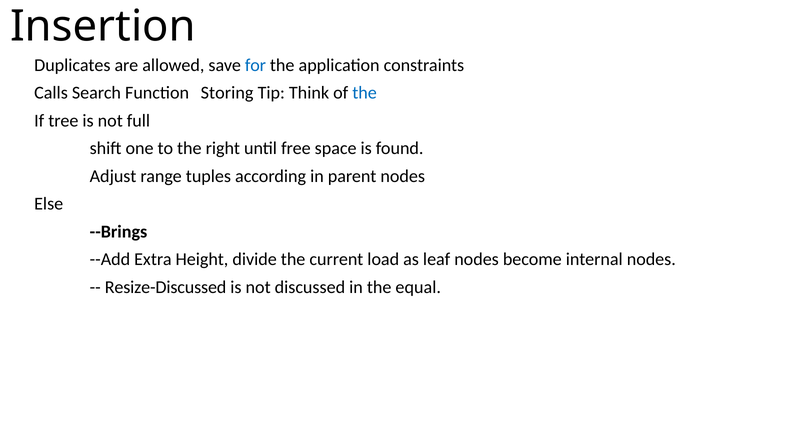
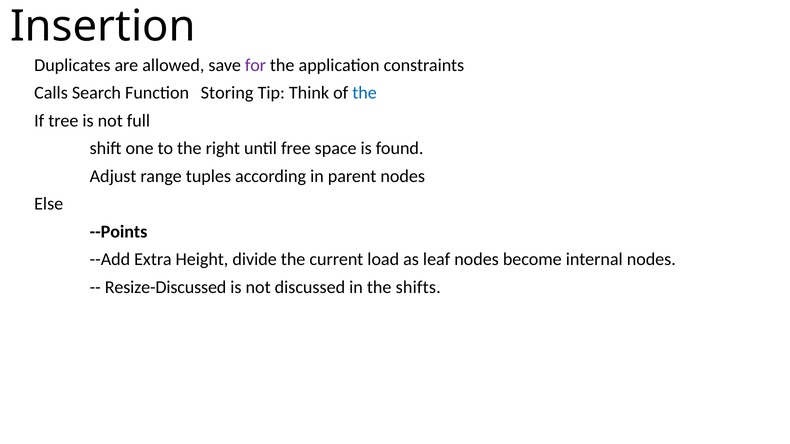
for colour: blue -> purple (255, 65)
--Brings: --Brings -> --Points (119, 232)
equal: equal -> shifts (418, 287)
